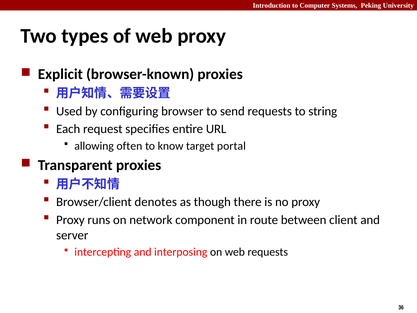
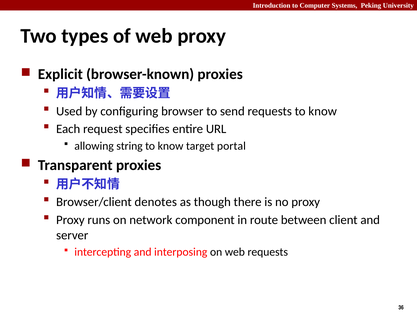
requests to string: string -> know (323, 111)
often: often -> string (130, 146)
